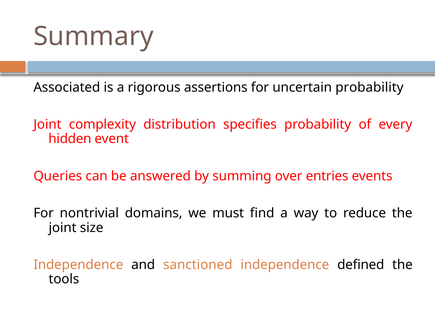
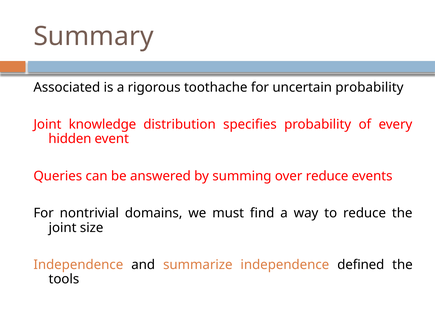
assertions: assertions -> toothache (216, 87)
complexity: complexity -> knowledge (102, 124)
over entries: entries -> reduce (327, 176)
sanctioned: sanctioned -> summarize (198, 264)
